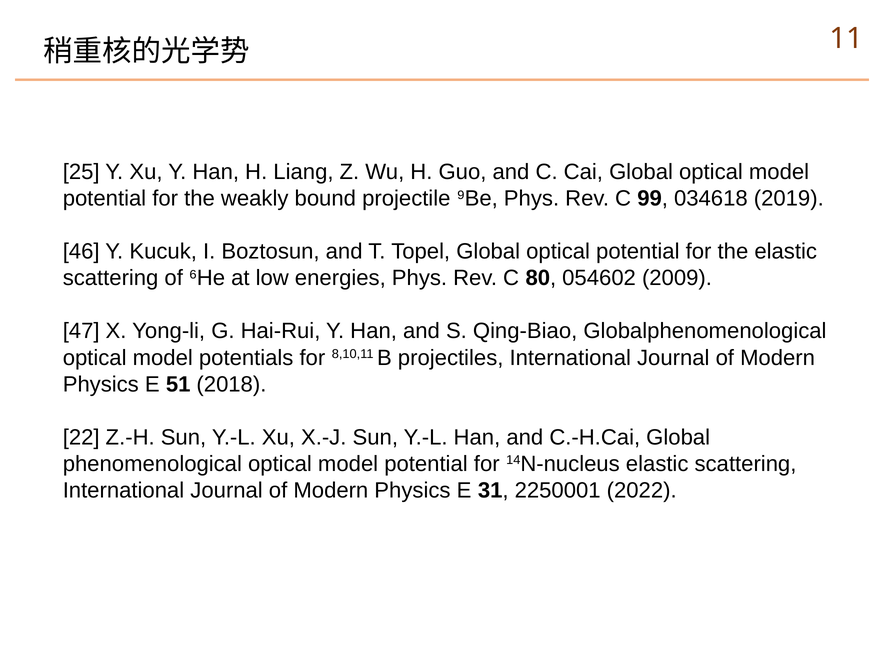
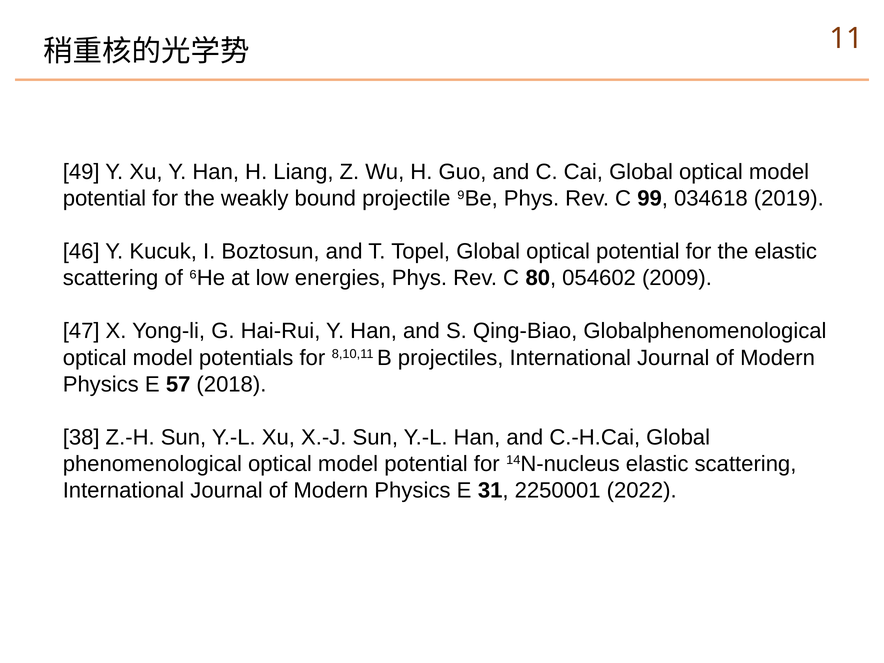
25: 25 -> 49 (81, 172)
51: 51 -> 57 (178, 384)
22: 22 -> 38 (81, 437)
